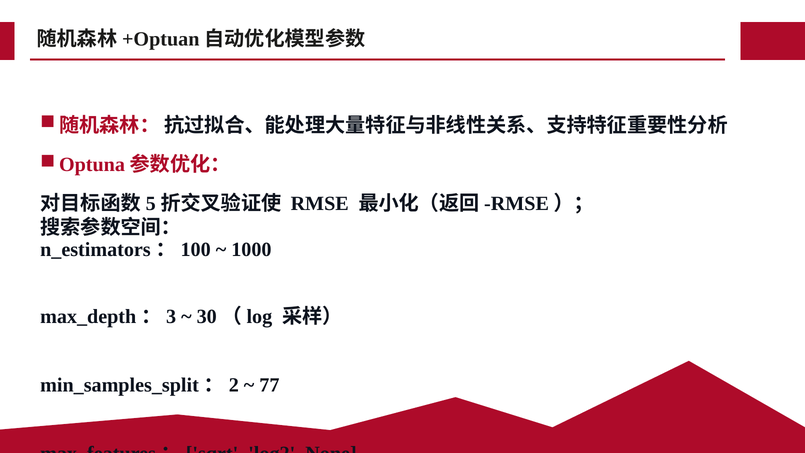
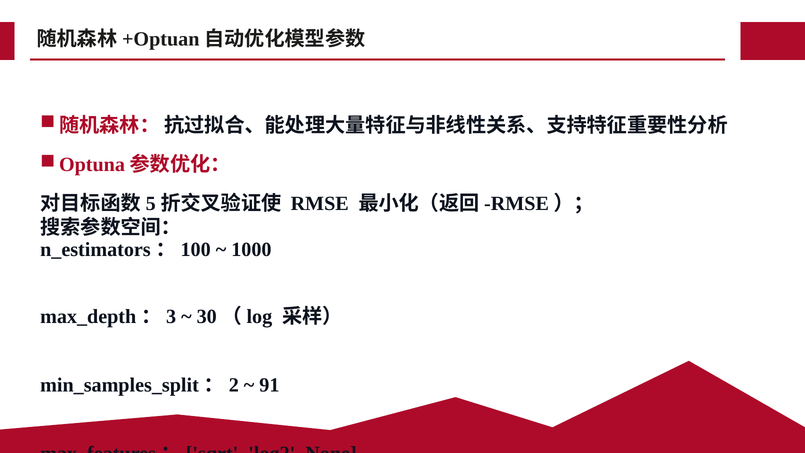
77: 77 -> 91 (269, 385)
